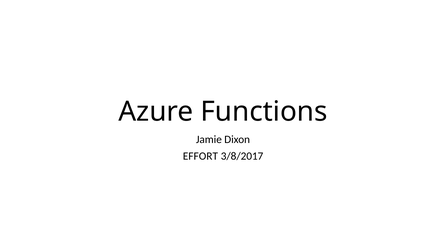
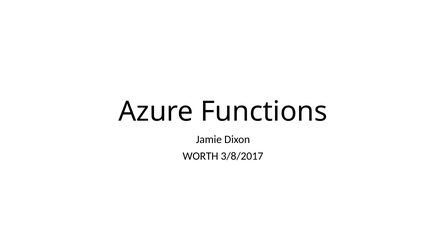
EFFORT: EFFORT -> WORTH (200, 156)
